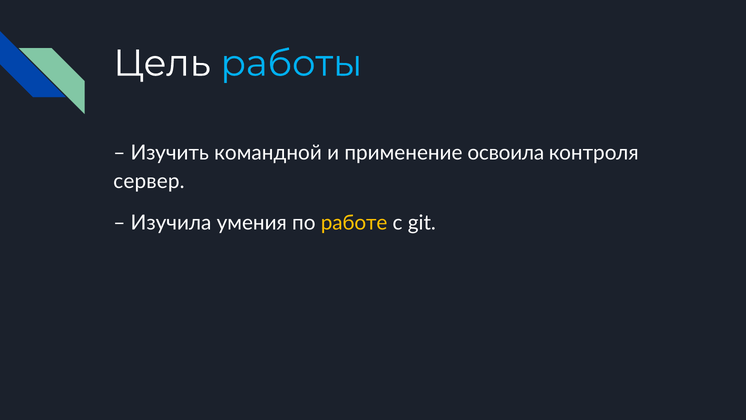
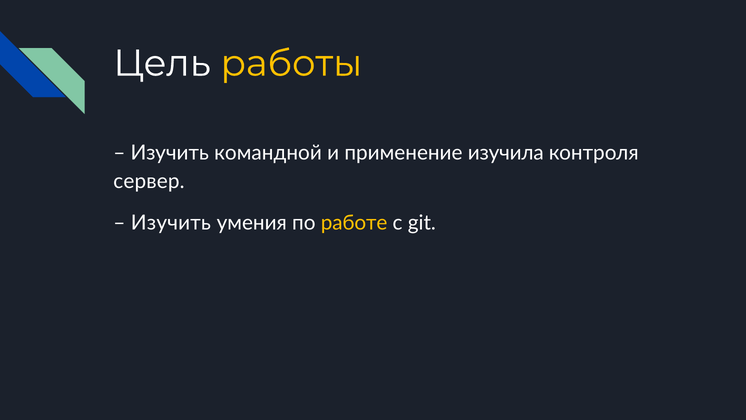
работы colour: light blue -> yellow (291, 63)
освоила: освоила -> изучила (506, 153)
Изучила: Изучила -> Изучить (171, 223)
